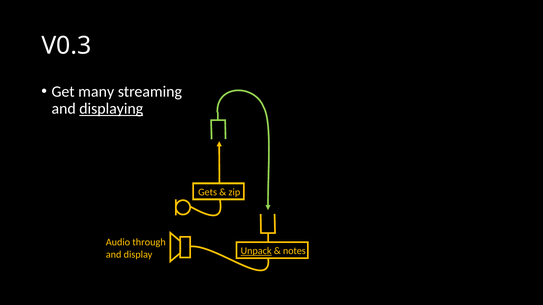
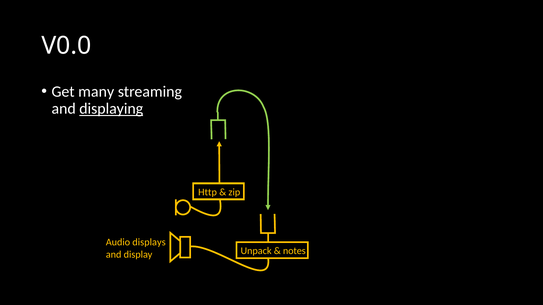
V0.3: V0.3 -> V0.0 (66, 46)
Gets: Gets -> Http (208, 192)
through: through -> displays (149, 243)
Unpack underline: present -> none (256, 251)
